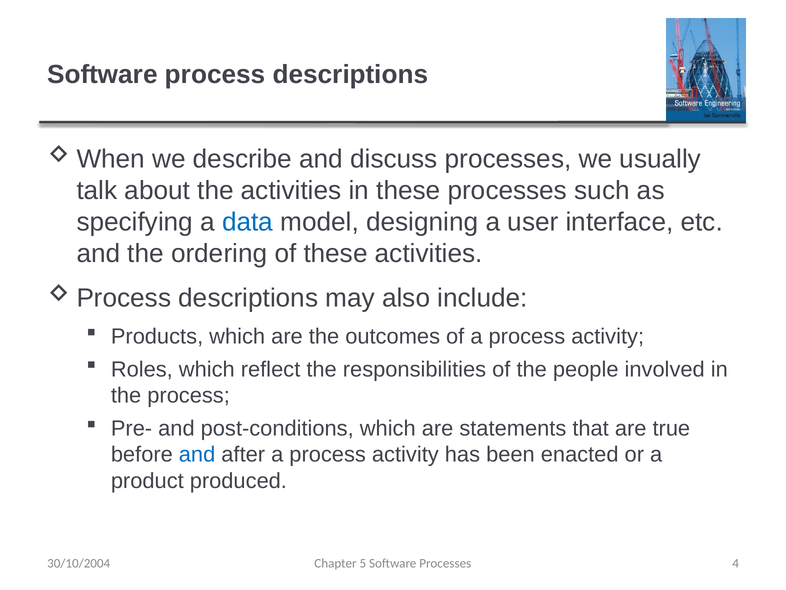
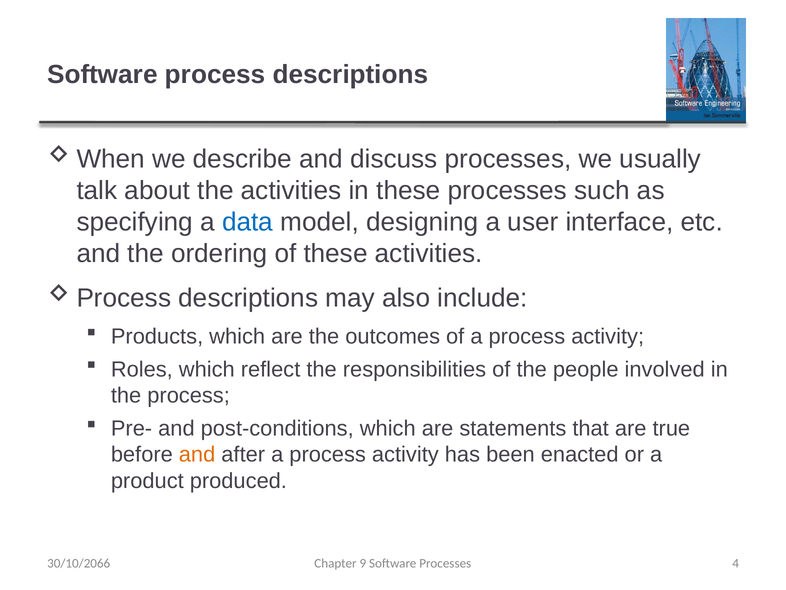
and colour: blue -> orange (197, 454)
30/10/2004: 30/10/2004 -> 30/10/2066 (79, 563)
5: 5 -> 9 (363, 563)
